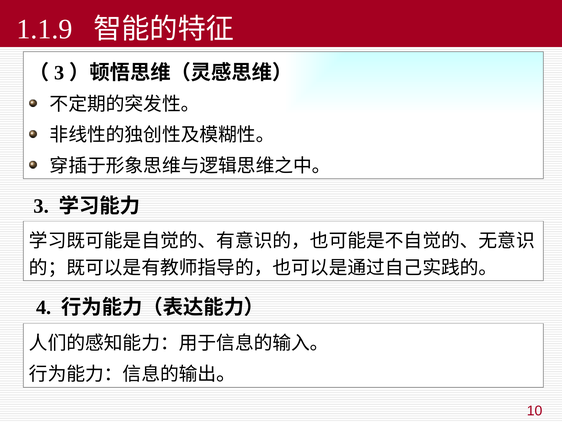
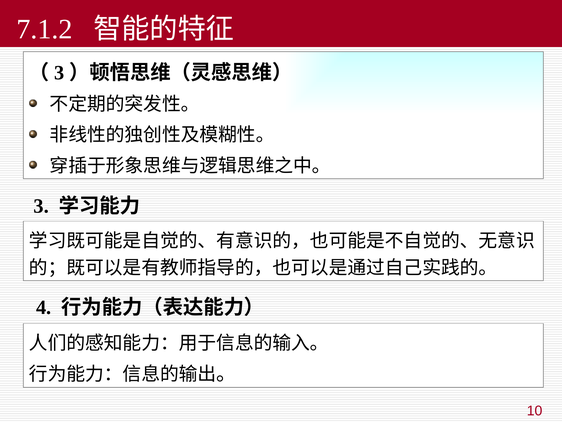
1.1.9: 1.1.9 -> 7.1.2 (45, 29)
